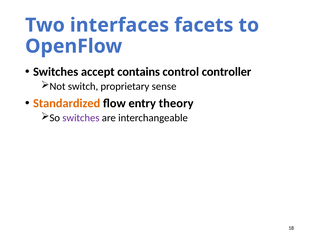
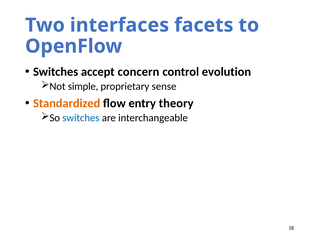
contains: contains -> concern (138, 72)
controller: controller -> evolution (226, 72)
switch: switch -> simple (83, 87)
switches colour: purple -> blue (81, 118)
